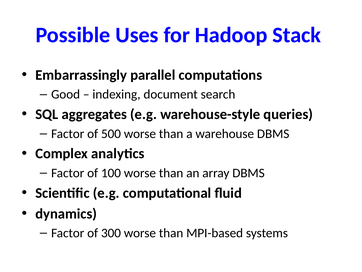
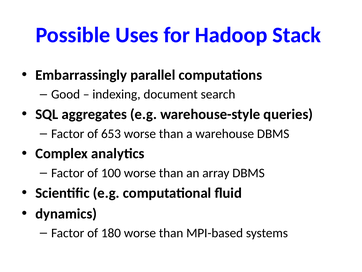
500: 500 -> 653 (111, 133)
300: 300 -> 180 (111, 233)
